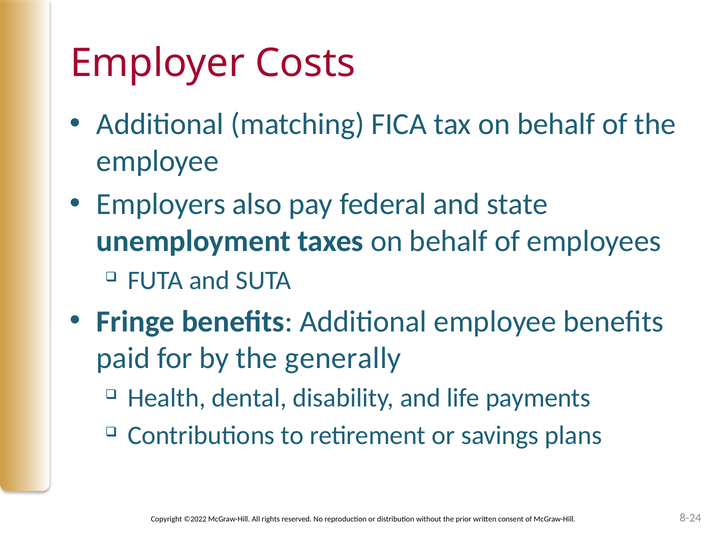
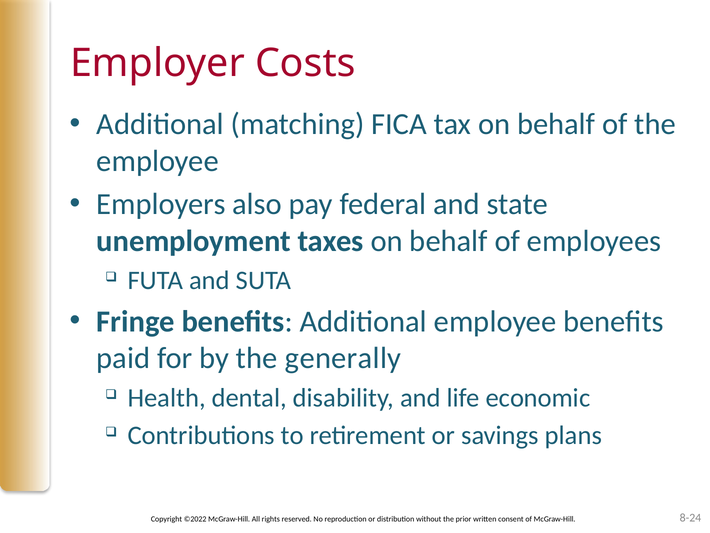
payments: payments -> economic (538, 398)
